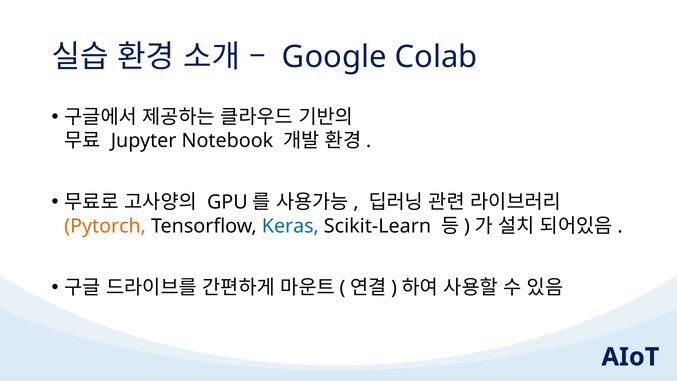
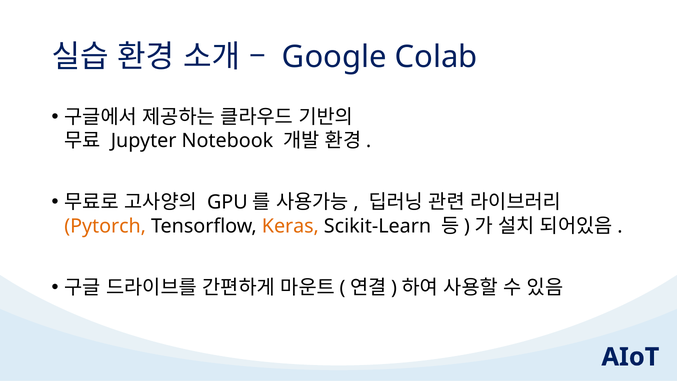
Keras colour: blue -> orange (290, 226)
